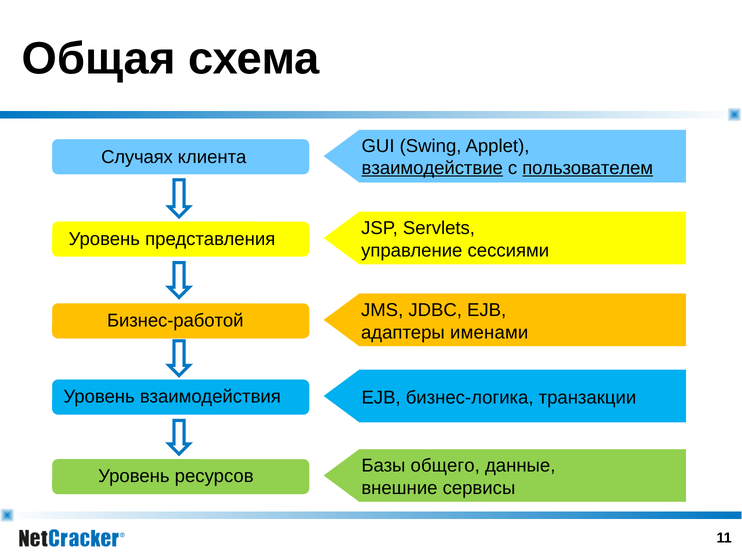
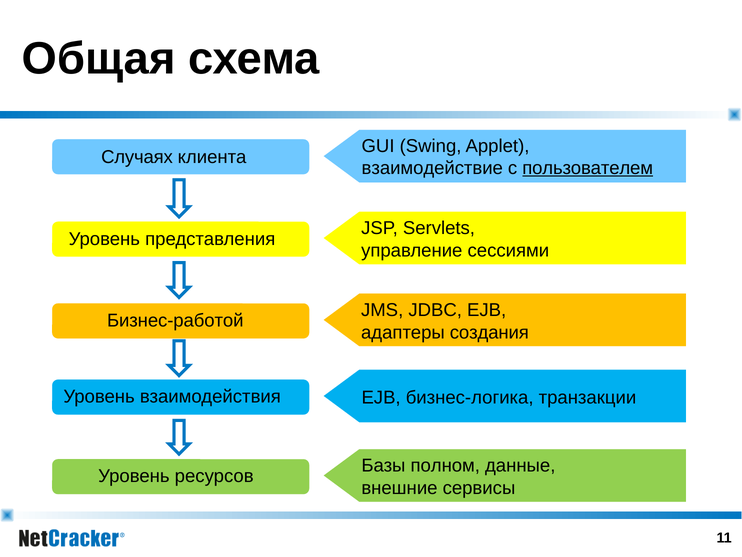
взаимодействие underline: present -> none (432, 168)
именами: именами -> создания (489, 332)
общего: общего -> полном (445, 465)
